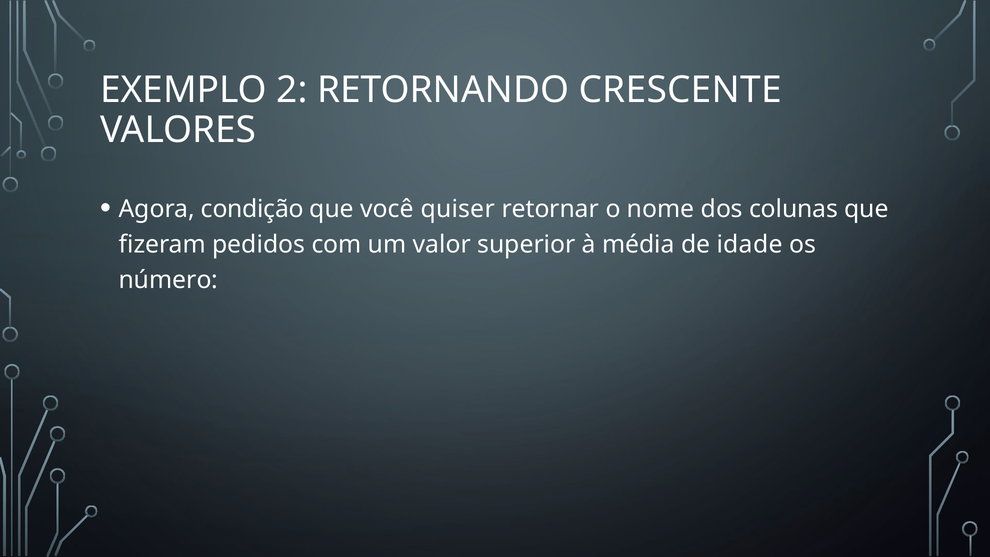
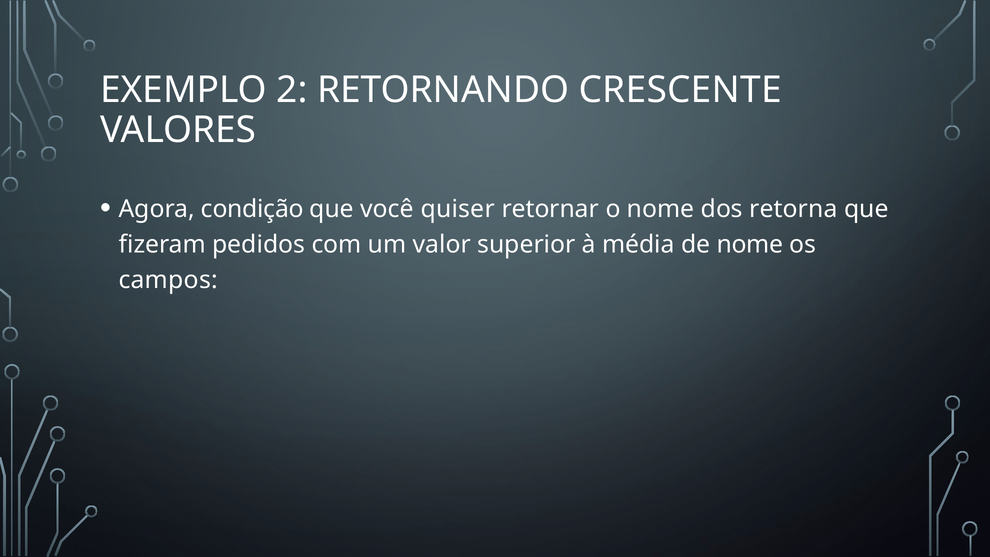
colunas: colunas -> retorna (793, 209)
de idade: idade -> nome (750, 245)
número: número -> campos (168, 280)
